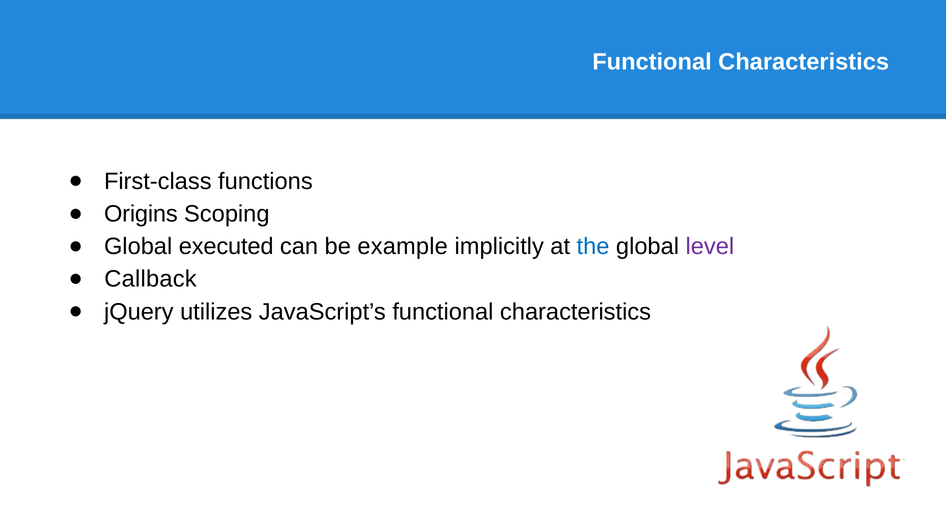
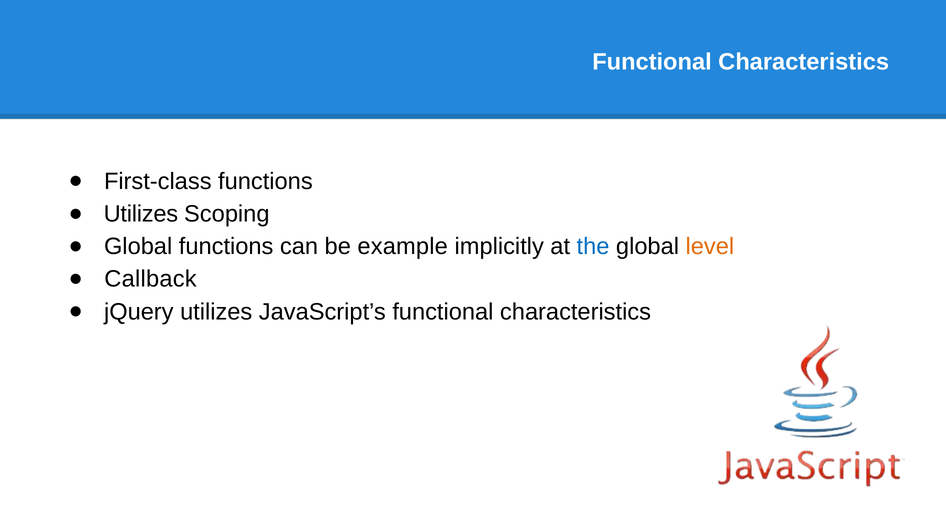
Origins: Origins -> Utilizes (141, 214)
Global executed: executed -> functions (226, 247)
level colour: purple -> orange (710, 247)
